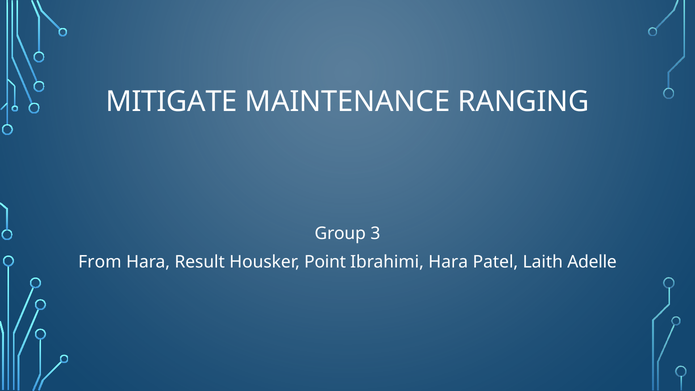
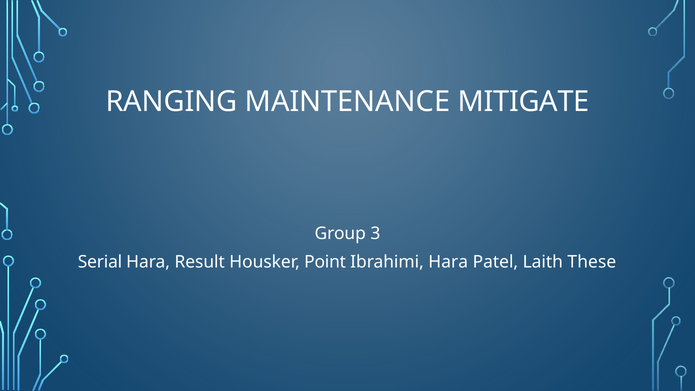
MITIGATE: MITIGATE -> RANGING (171, 102)
RANGING: RANGING -> MITIGATE (524, 102)
From: From -> Serial (100, 262)
Adelle: Adelle -> These (592, 262)
